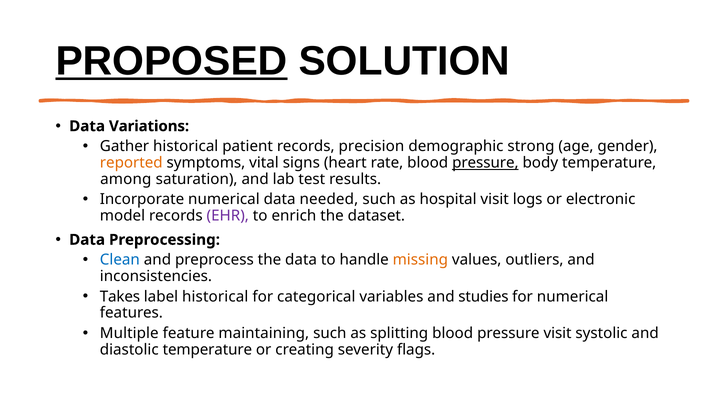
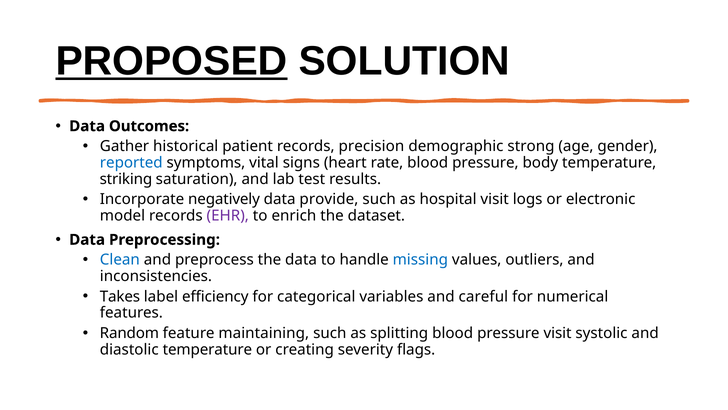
Variations: Variations -> Outcomes (149, 126)
reported colour: orange -> blue (131, 163)
pressure underline: present -> none (485, 163)
among: among -> striking (126, 179)
Incorporate numerical: numerical -> negatively (224, 199)
needed: needed -> provide (329, 199)
missing colour: orange -> blue (420, 260)
label historical: historical -> efficiency (215, 296)
studies: studies -> careful (483, 296)
Multiple: Multiple -> Random (129, 333)
